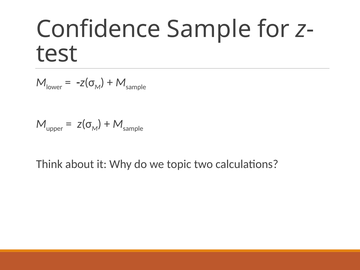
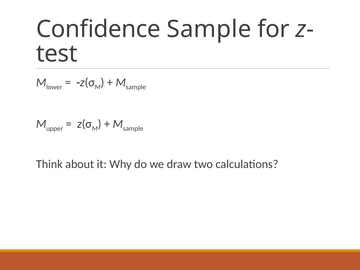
topic: topic -> draw (179, 164)
